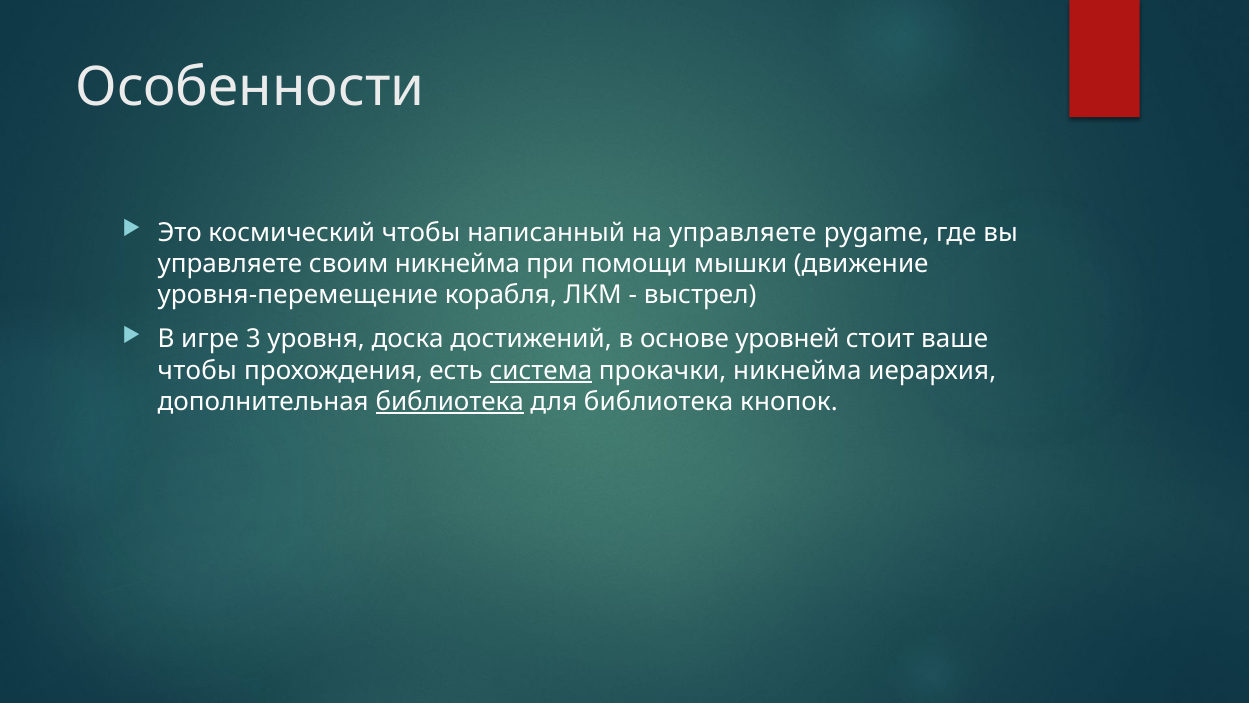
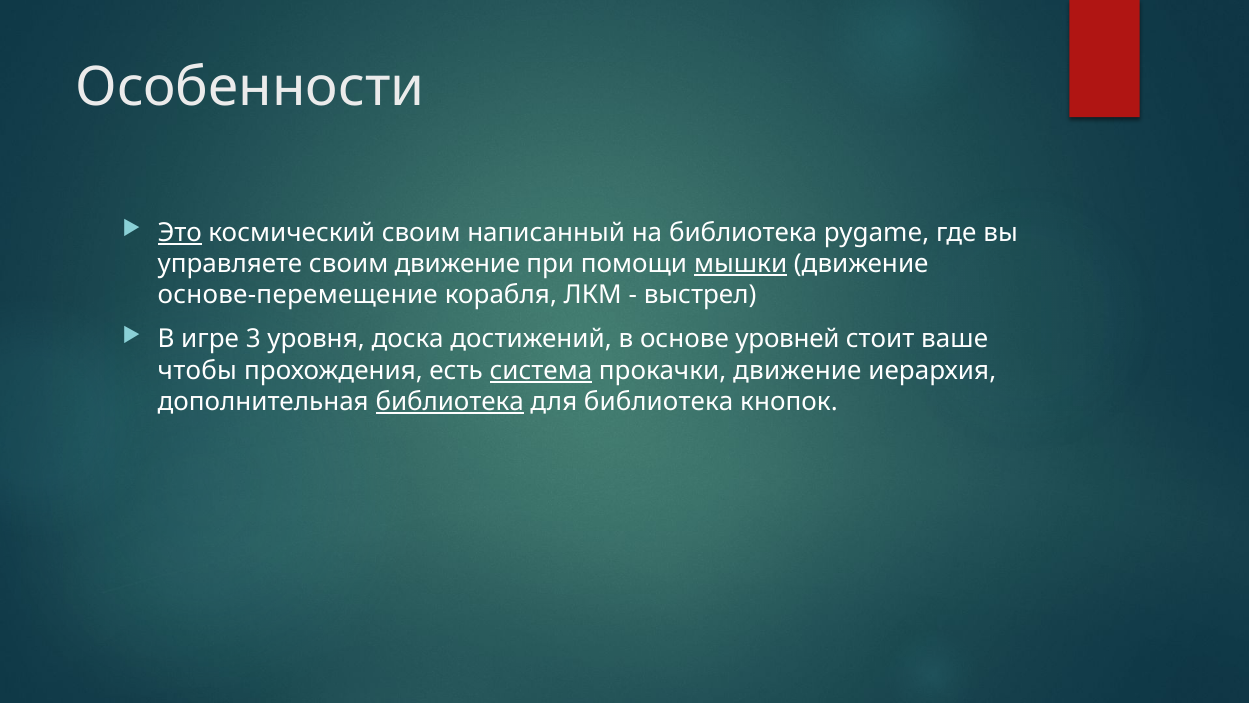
Это underline: none -> present (180, 232)
космический чтобы: чтобы -> своим (421, 232)
на управляете: управляете -> библиотека (743, 232)
своим никнейма: никнейма -> движение (457, 264)
мышки underline: none -> present (741, 264)
уровня-перемещение: уровня-перемещение -> основе-перемещение (298, 295)
прокачки никнейма: никнейма -> движение (797, 370)
